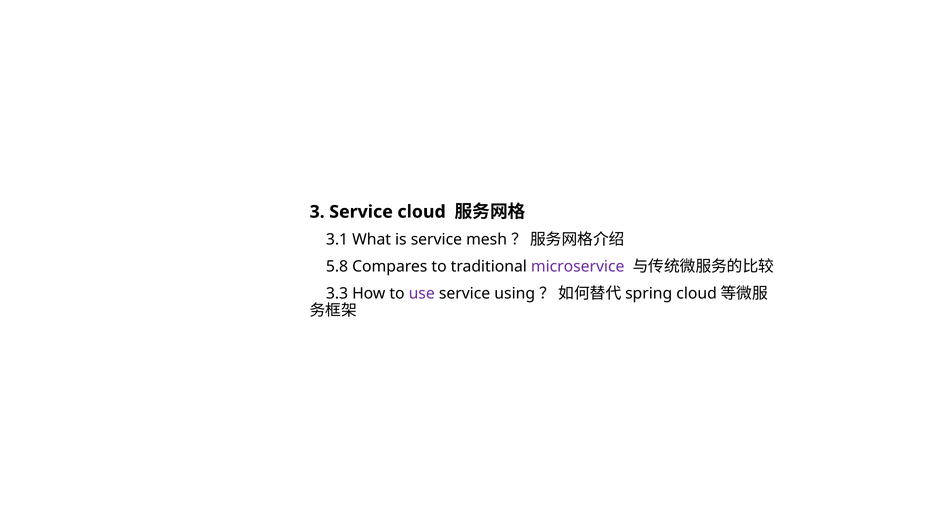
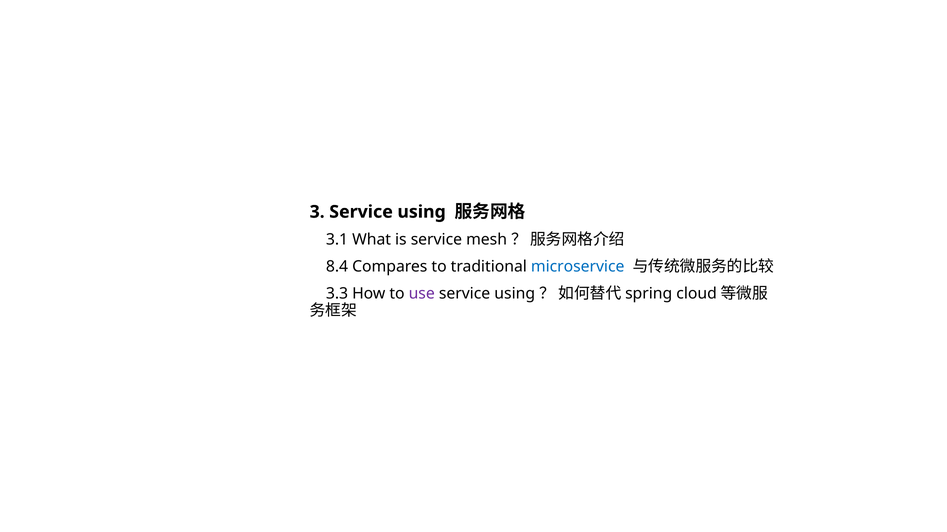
3 Service cloud: cloud -> using (422, 212)
5.8: 5.8 -> 8.4 (337, 267)
microservice colour: purple -> blue (578, 267)
